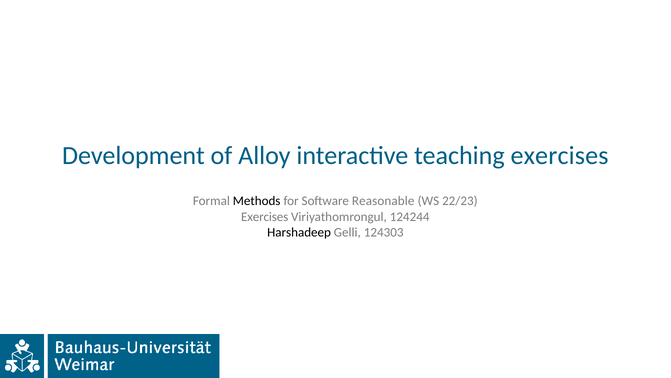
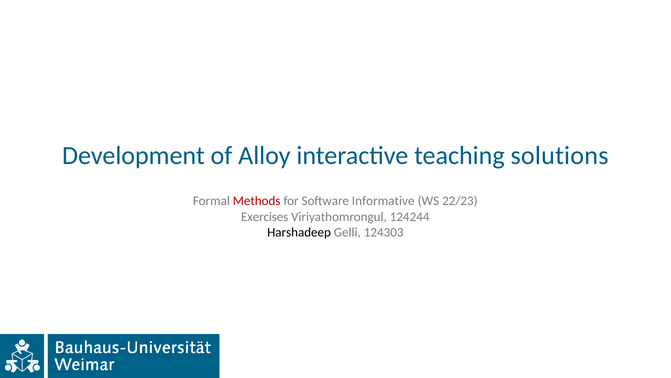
teaching exercises: exercises -> solutions (559, 155)
Methods colour: black -> red (257, 201)
Reasonable: Reasonable -> Informative (383, 201)
